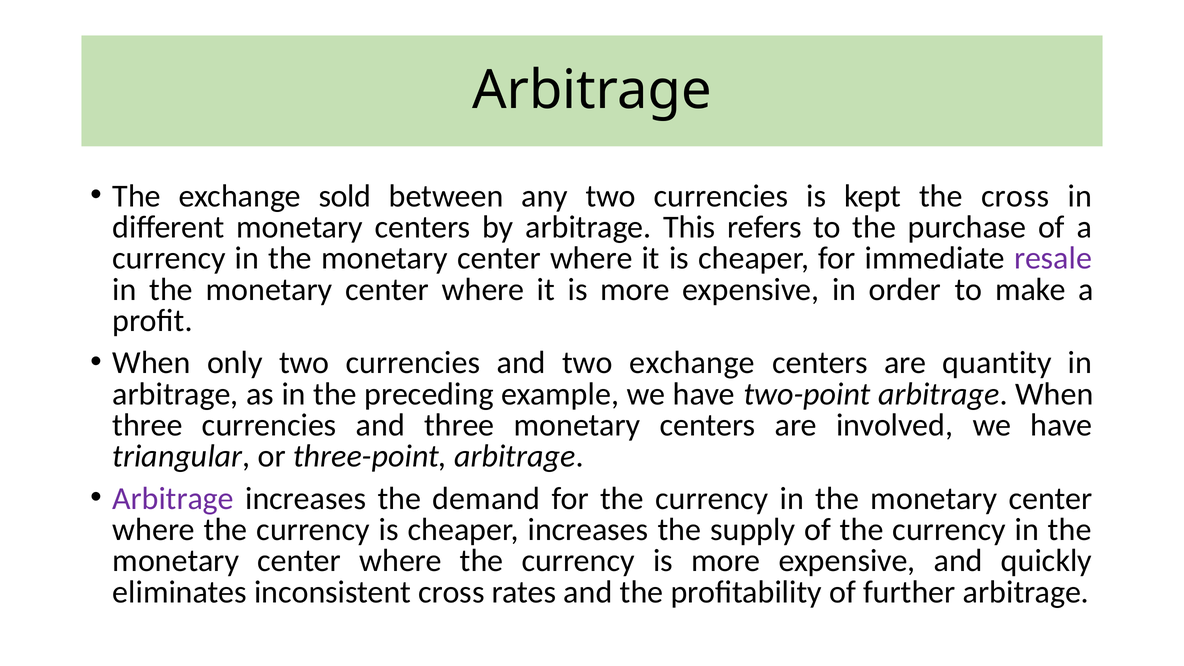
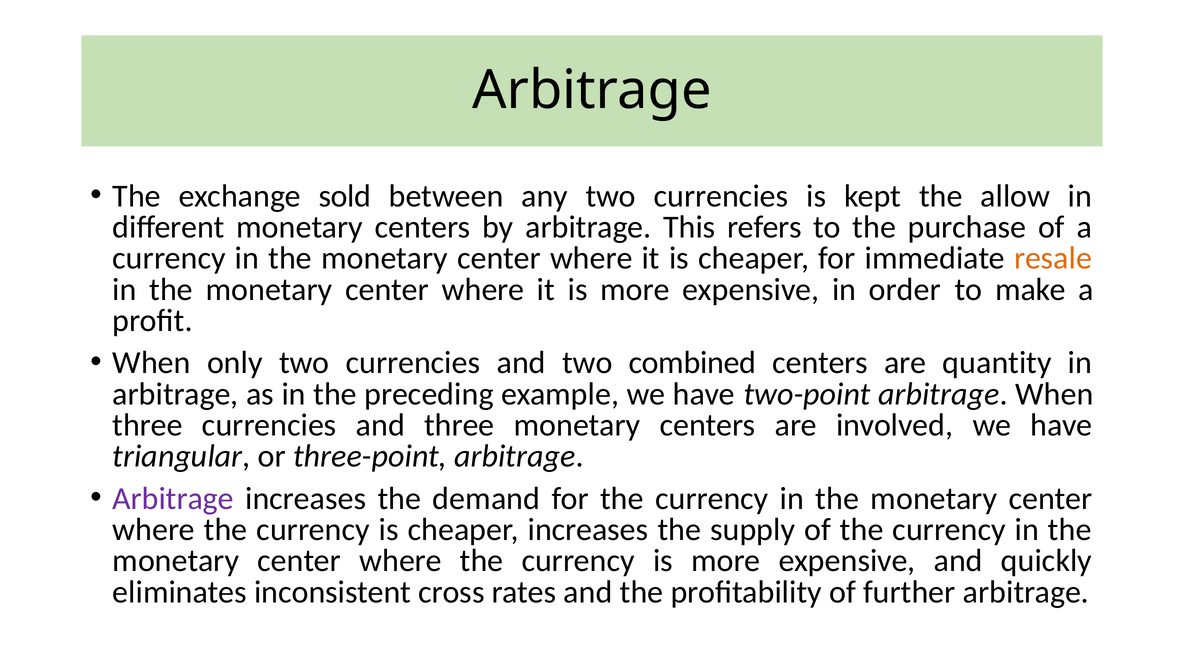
the cross: cross -> allow (1015, 196)
resale colour: purple -> orange (1053, 258)
two exchange: exchange -> combined (692, 363)
